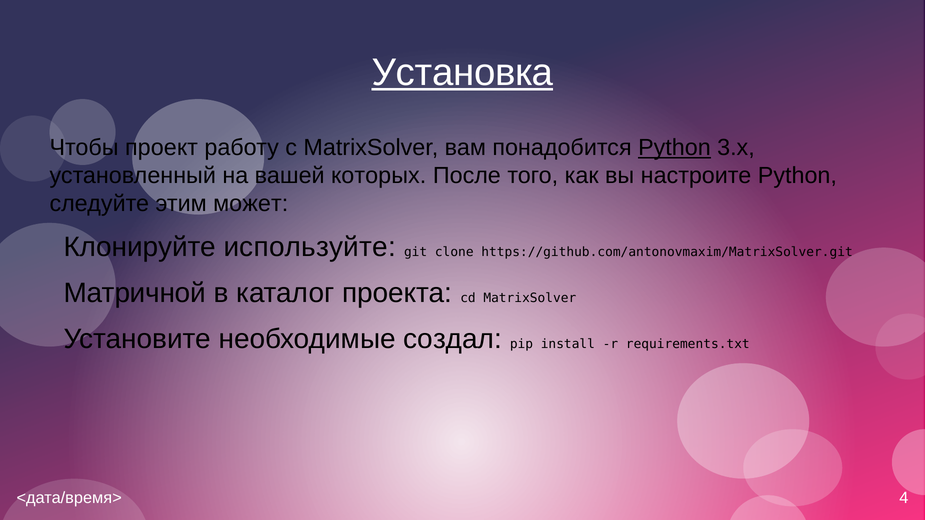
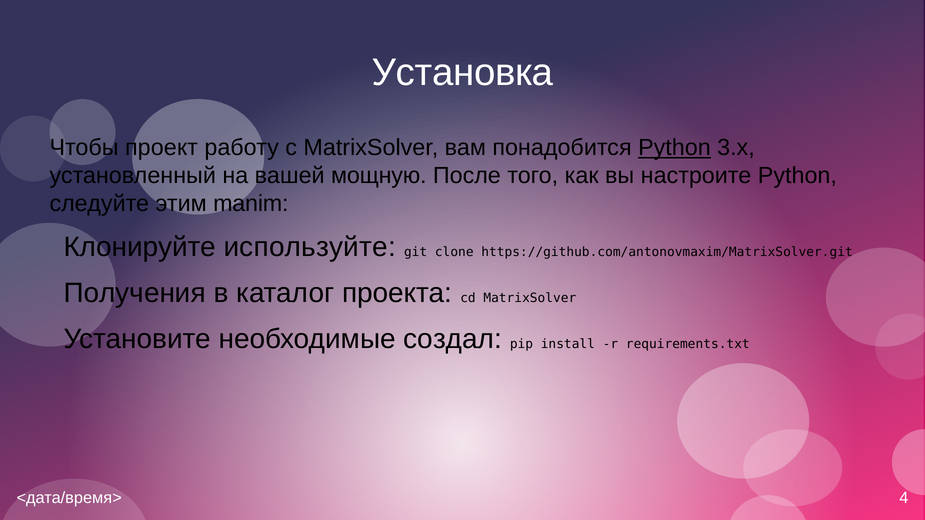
Установка underline: present -> none (462, 73)
которых: которых -> мощную (379, 176)
может: может -> manim (251, 204)
Матричной: Матричной -> Получения (135, 293)
